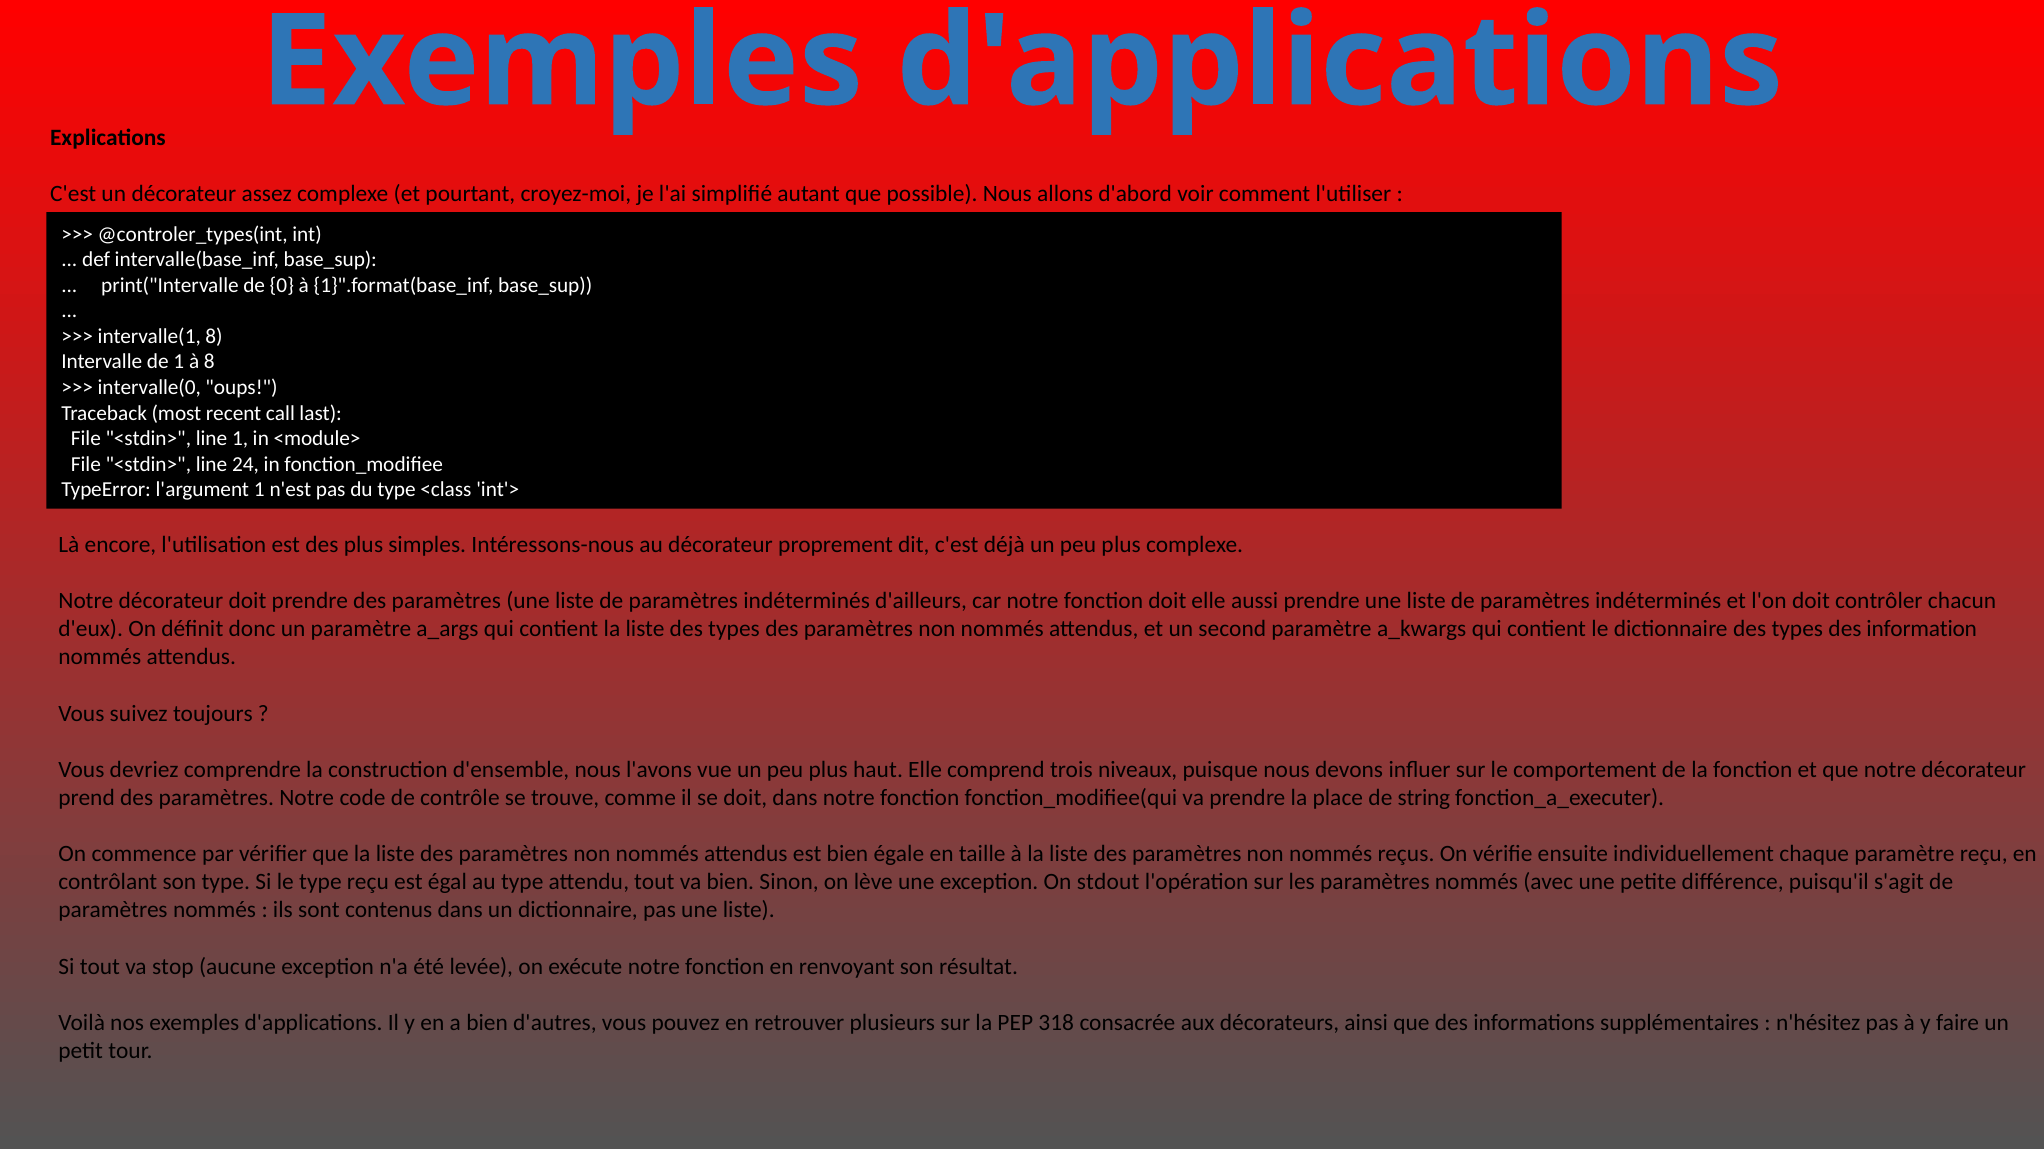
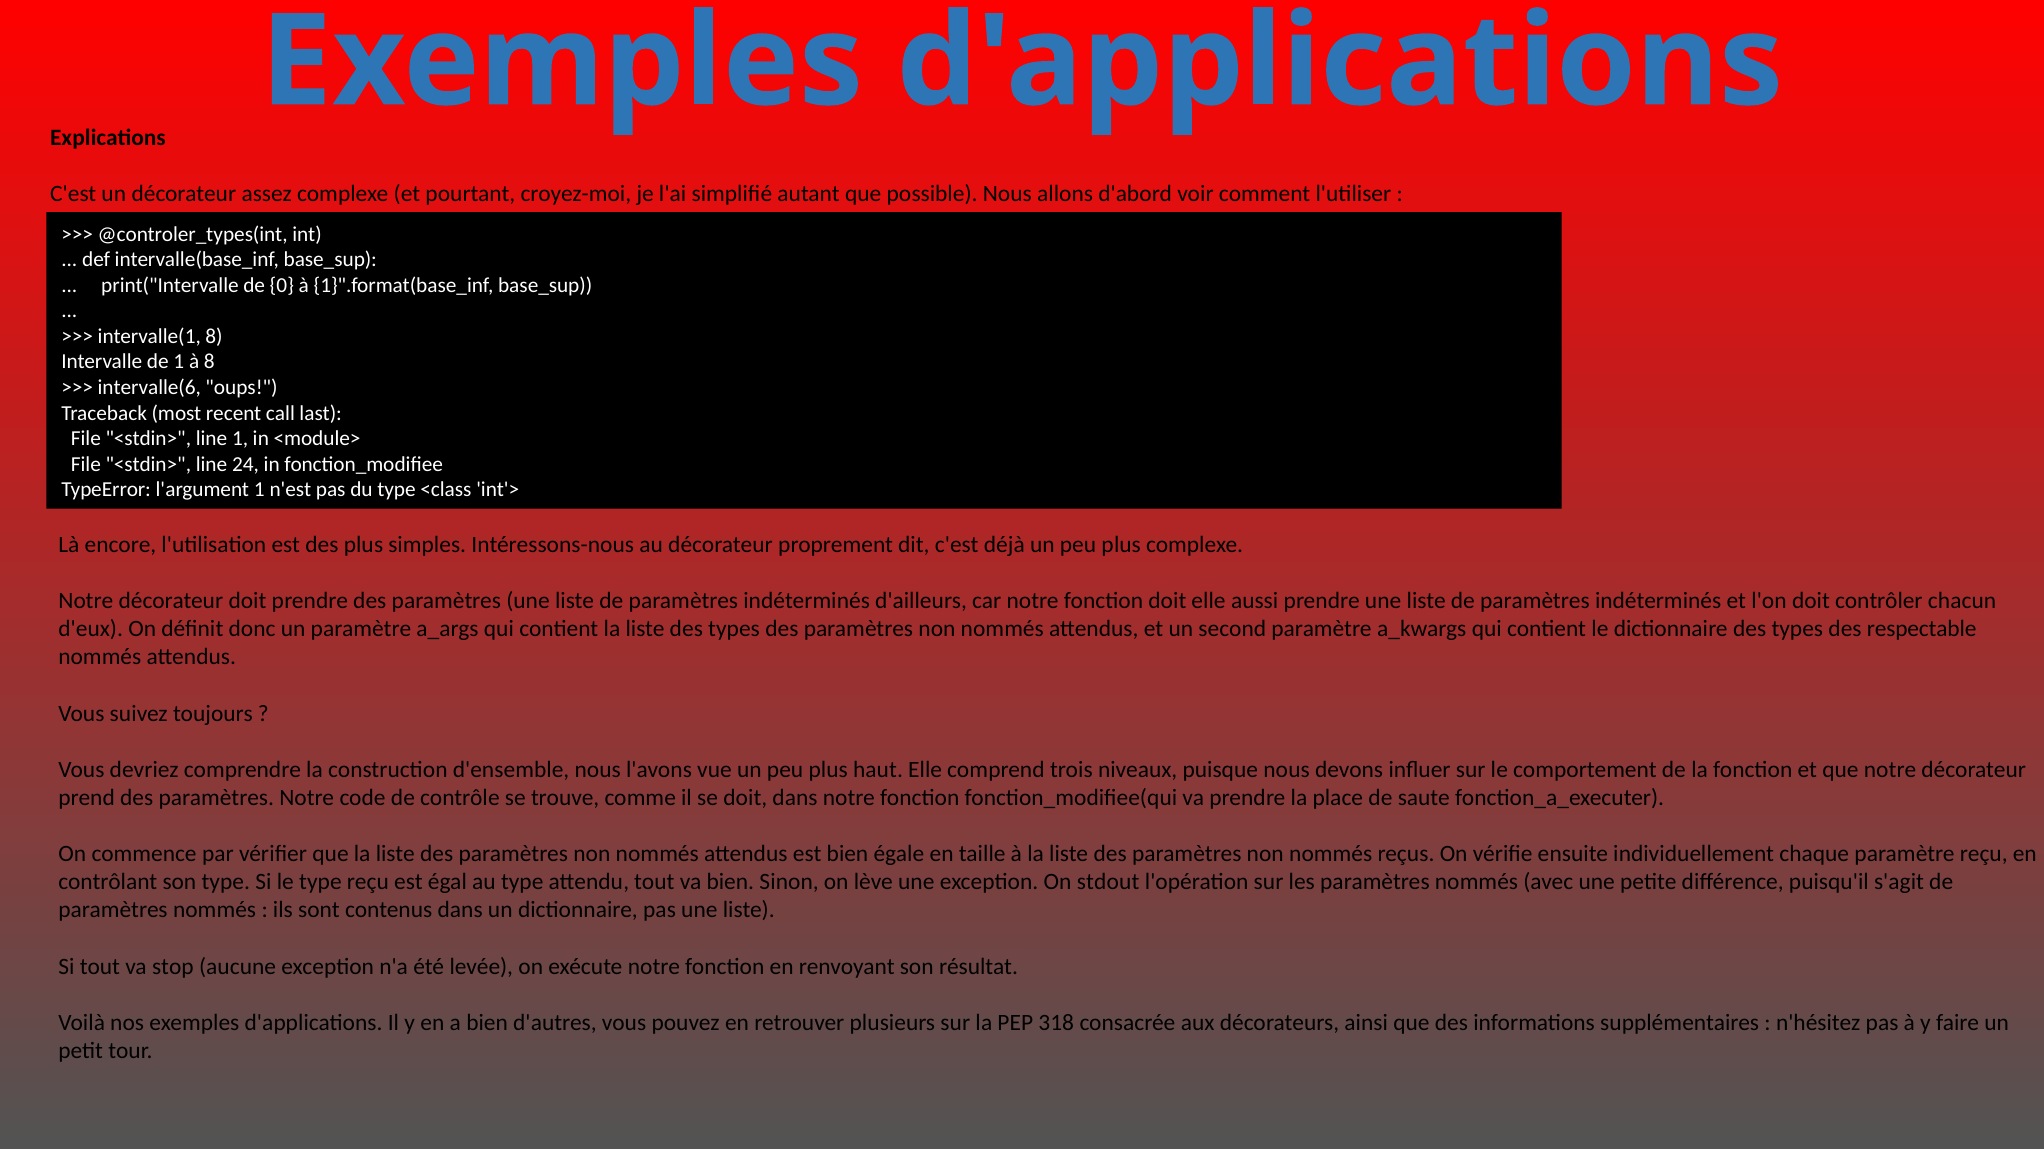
intervalle(0: intervalle(0 -> intervalle(6 (149, 388)
information: information -> respectable (1922, 629)
string: string -> saute (1424, 798)
